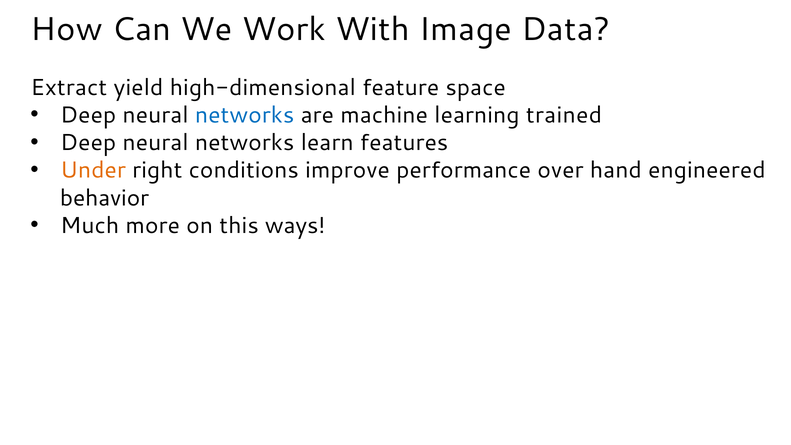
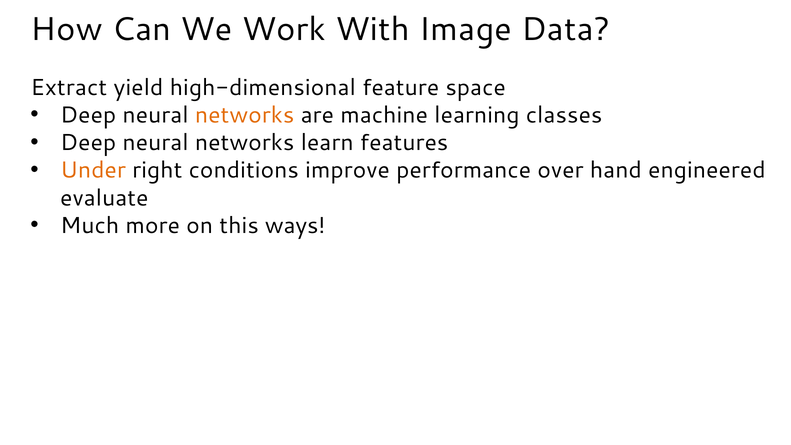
networks colour: blue -> orange (245, 115)
trained: trained -> classes (564, 115)
behavior: behavior -> evaluate (104, 198)
